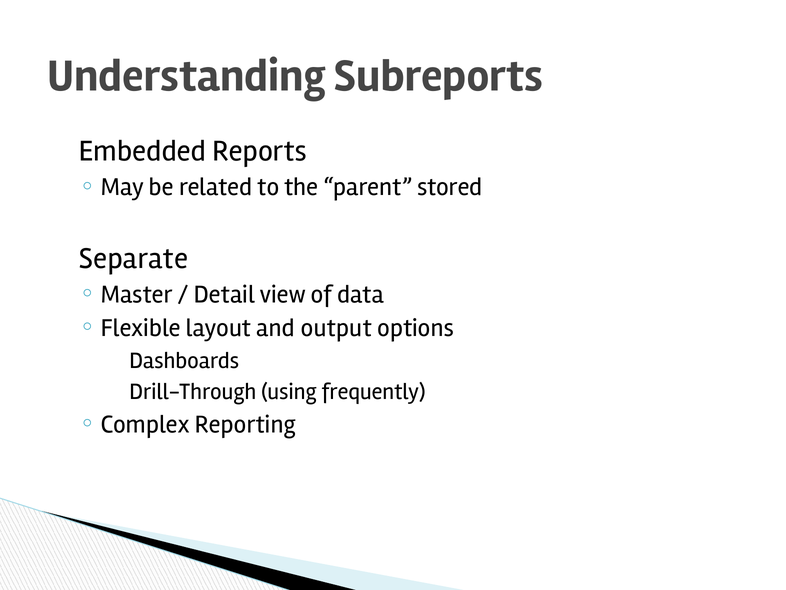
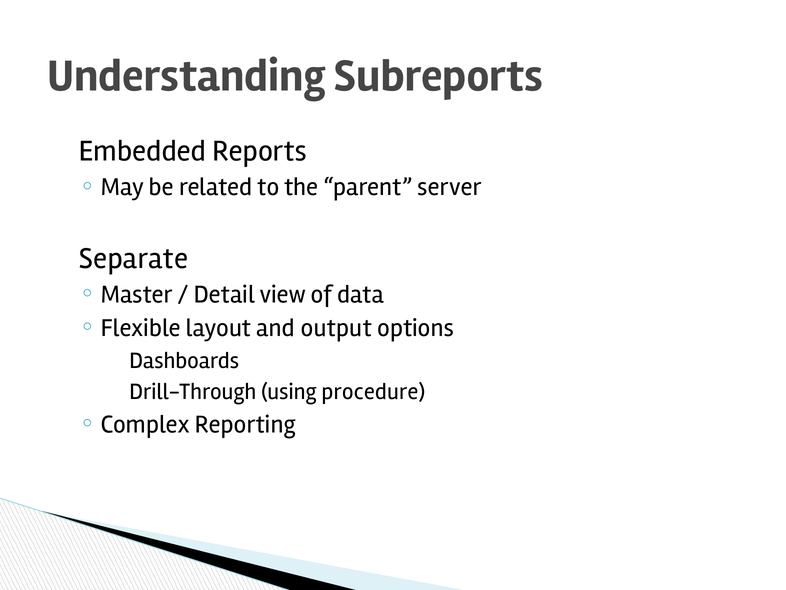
stored: stored -> server (450, 187)
frequently: frequently -> procedure (373, 391)
